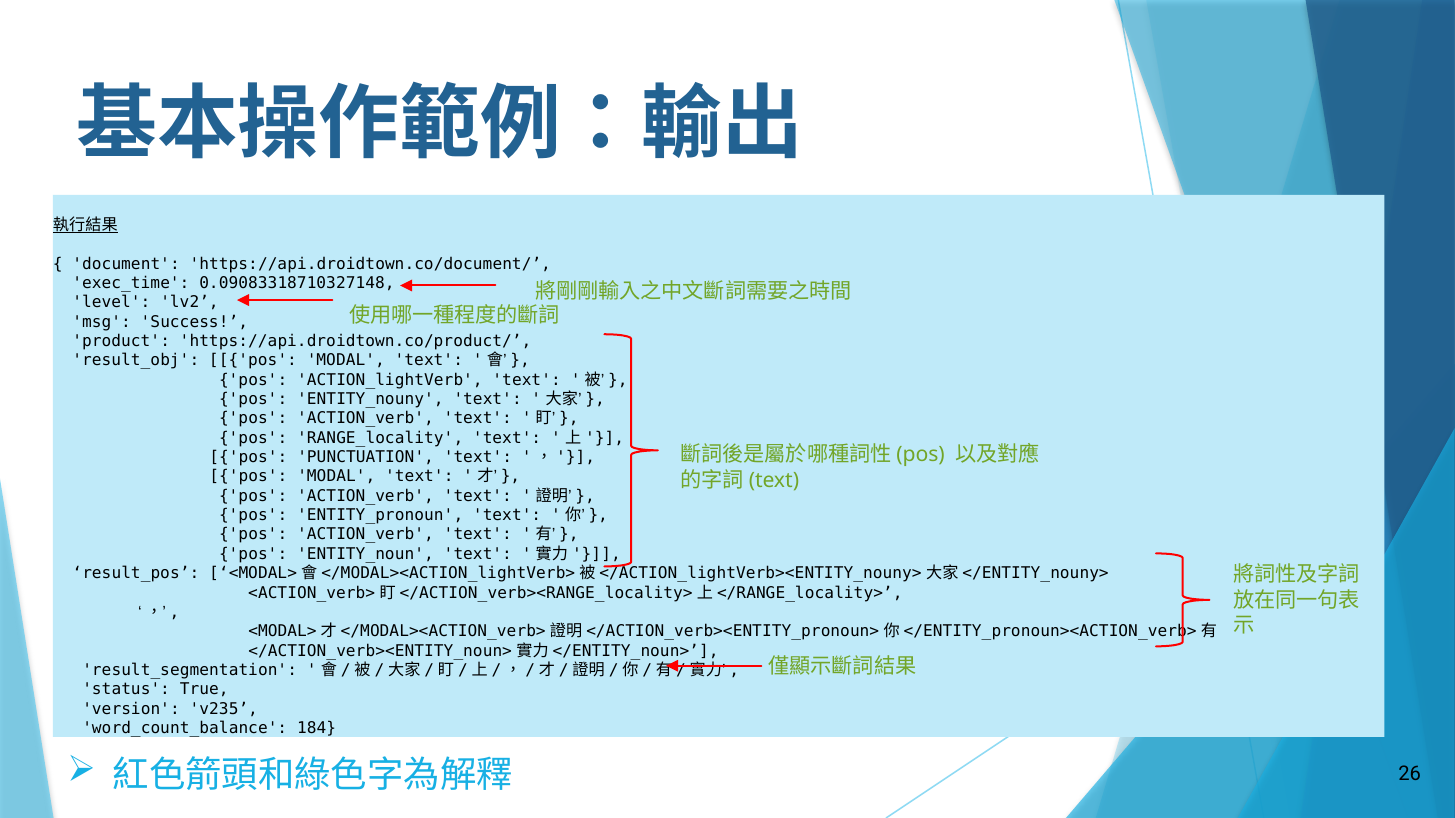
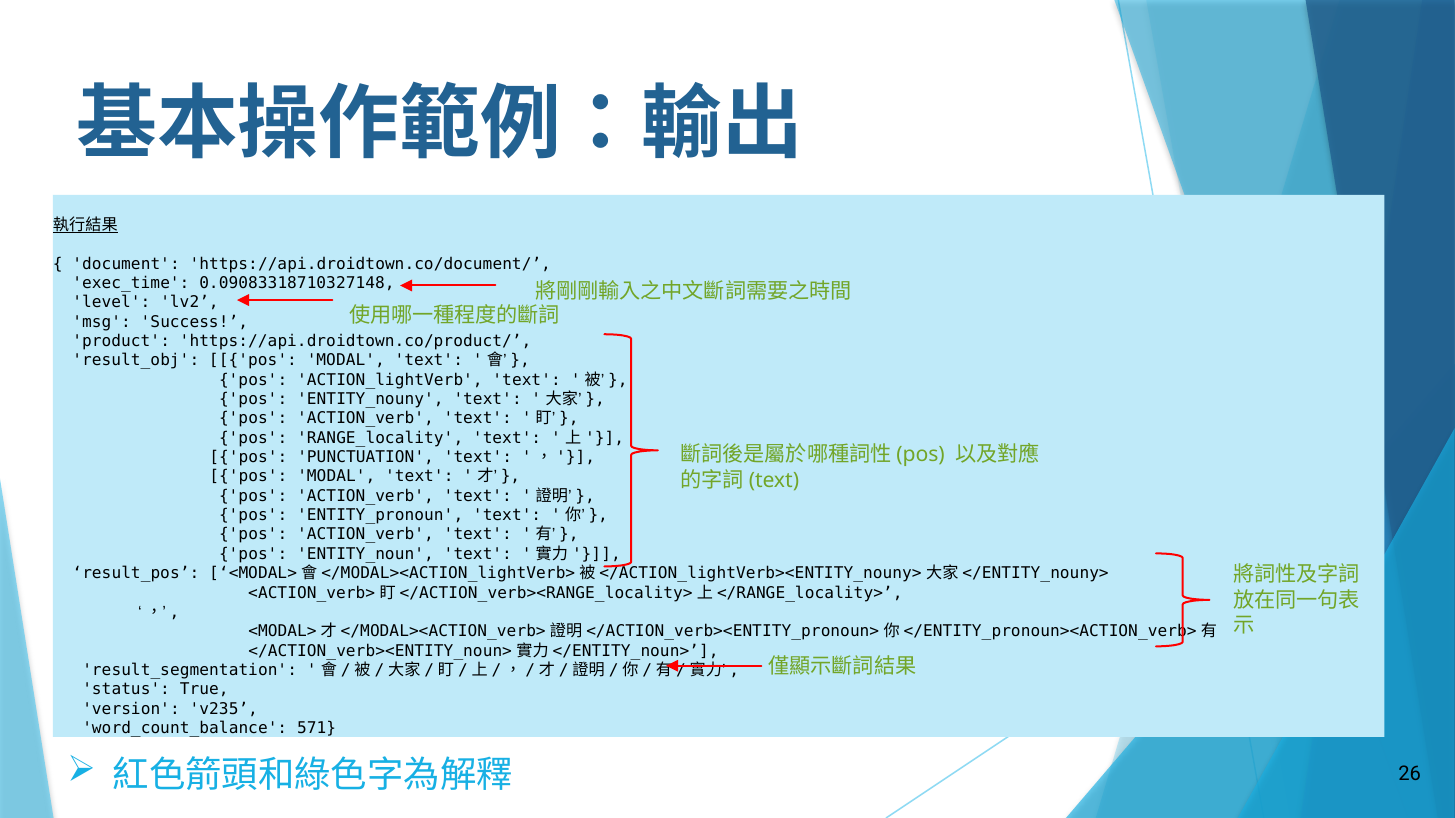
184: 184 -> 571 (317, 729)
